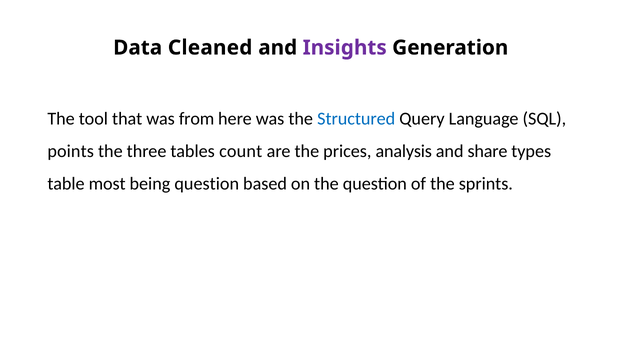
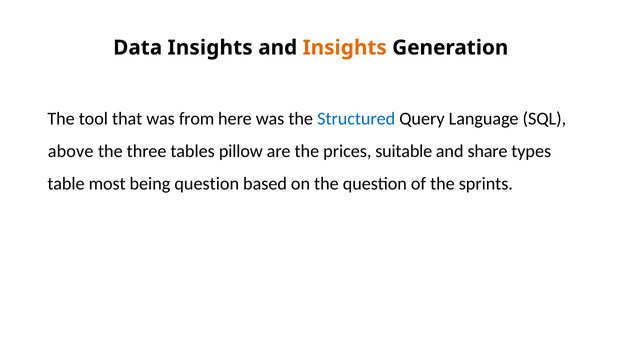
Data Cleaned: Cleaned -> Insights (210, 48)
Insights colour: purple -> orange (345, 48)
points: points -> above (71, 151)
count: count -> pillow (241, 151)
analysis: analysis -> suitable (404, 151)
